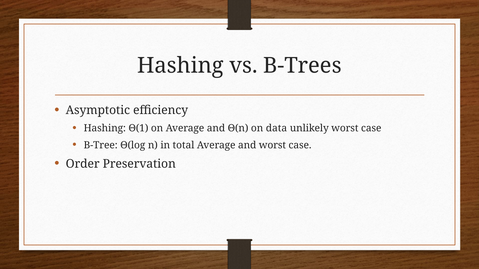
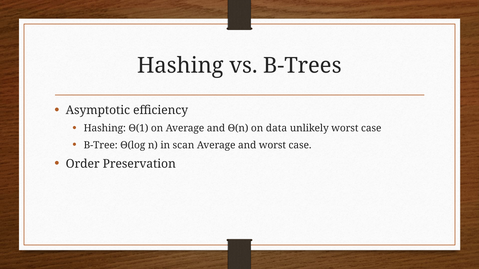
total: total -> scan (183, 145)
